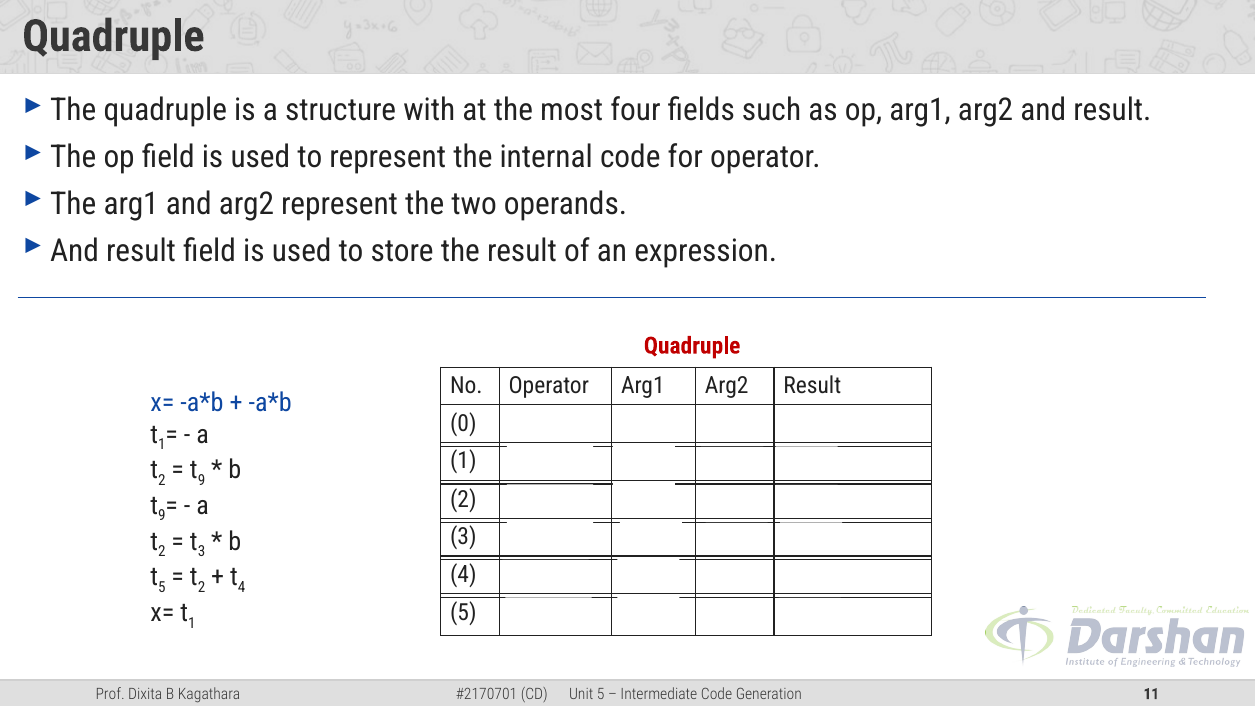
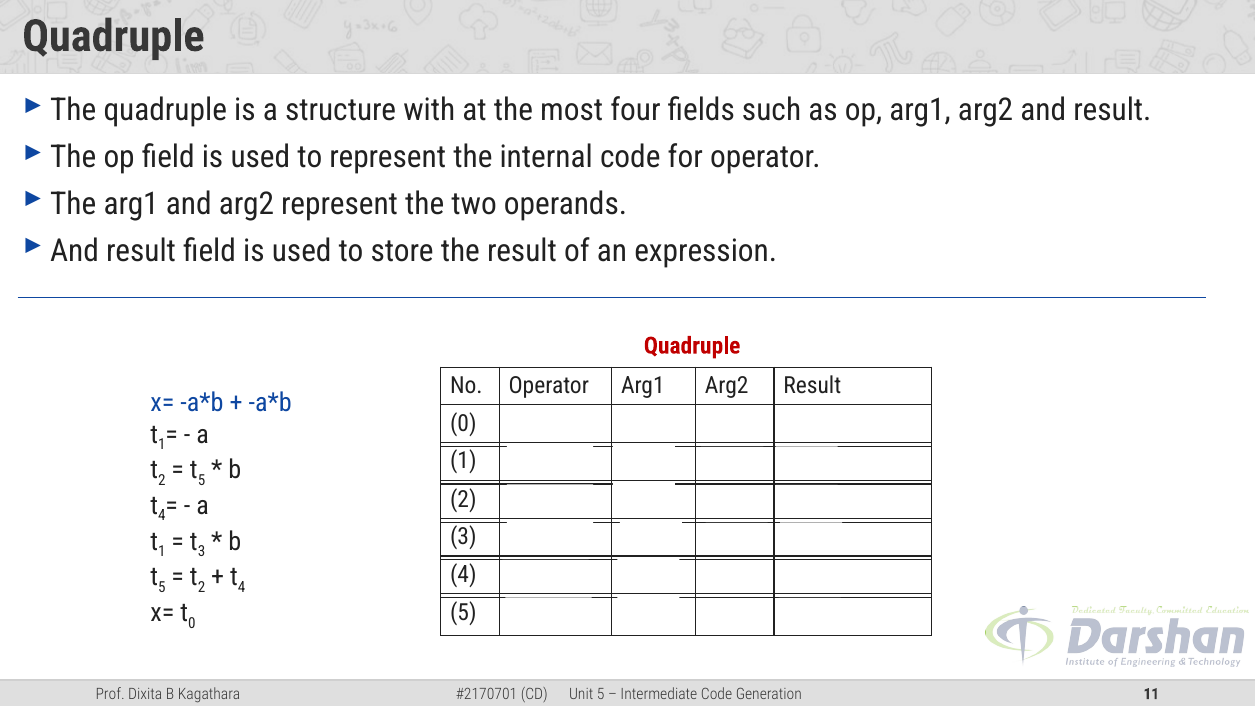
9: 9 -> 5 (202, 480)
9: 9 -> 4 (162, 516)
2: 2 -> 1 (162, 552)
1: 1 -> 0 (192, 623)
